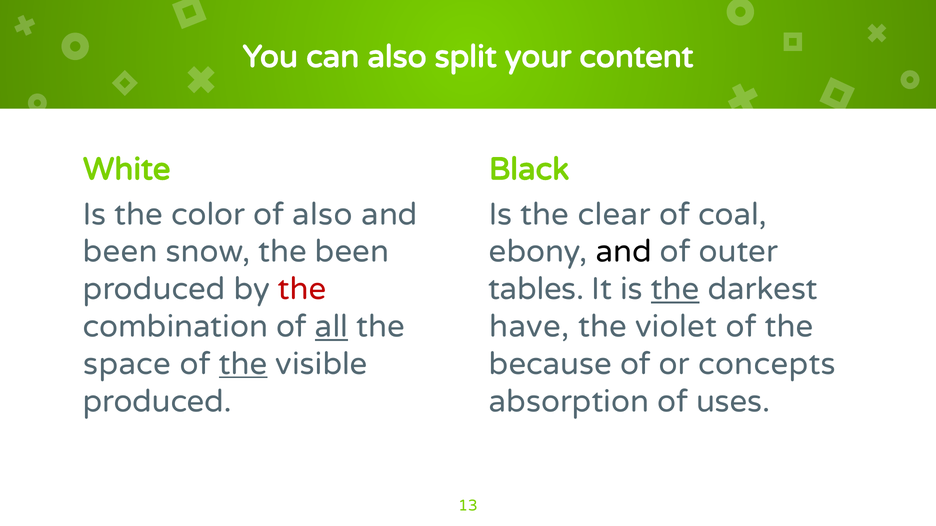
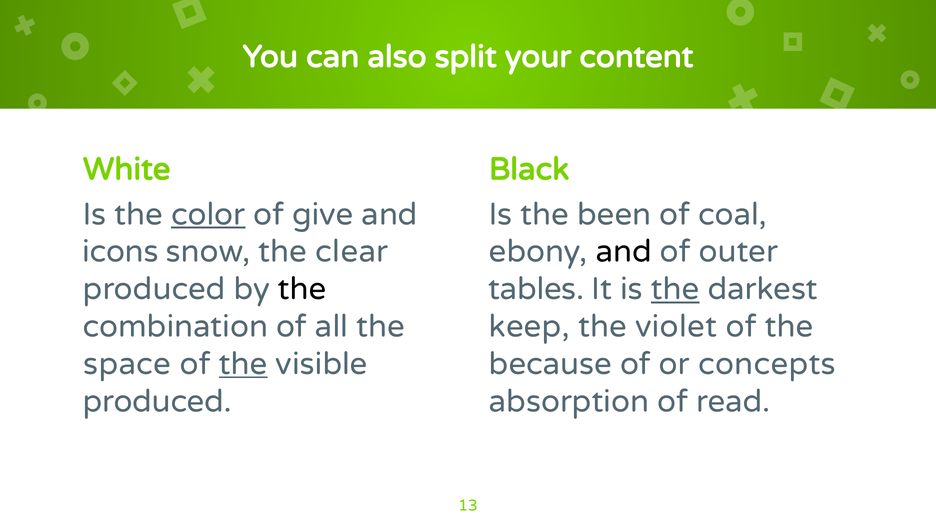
color underline: none -> present (208, 214)
of also: also -> give (323, 214)
clear: clear -> been (614, 214)
been: been -> icons (121, 252)
the been: been -> clear (352, 252)
the colour: red -> black (302, 289)
all underline: present -> none (332, 327)
have: have -> keep (529, 327)
uses: uses -> read (733, 402)
